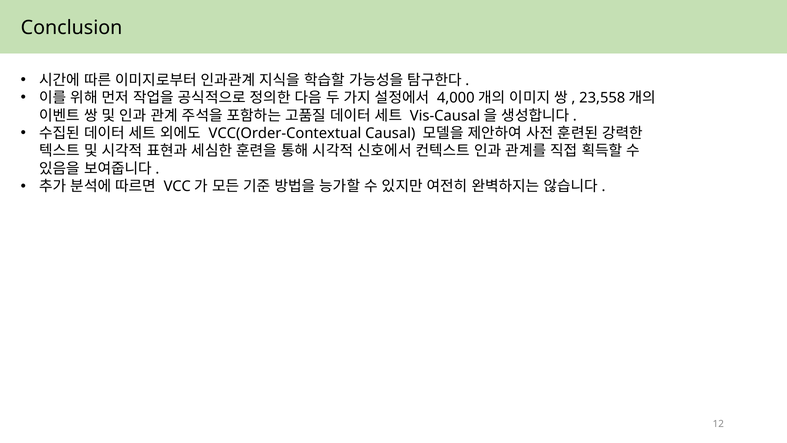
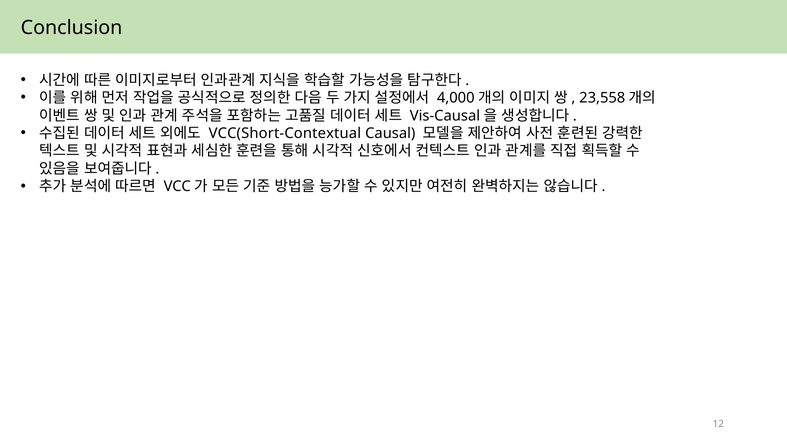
VCC(Order-Contextual: VCC(Order-Contextual -> VCC(Short-Contextual (285, 133)
